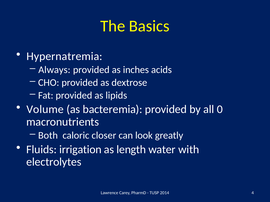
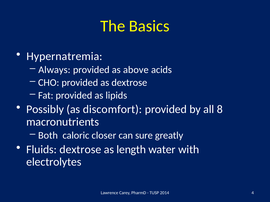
inches: inches -> above (136, 70)
Volume: Volume -> Possibly (45, 110)
bacteremia: bacteremia -> discomfort (112, 110)
0: 0 -> 8 (220, 110)
look: look -> sure (144, 136)
Fluids irrigation: irrigation -> dextrose (80, 150)
